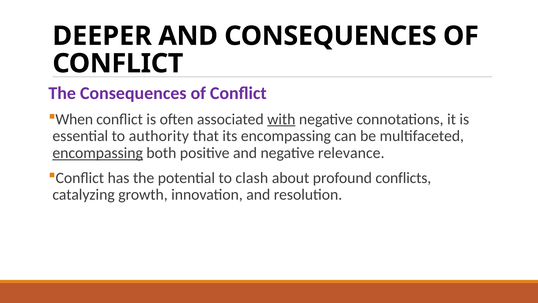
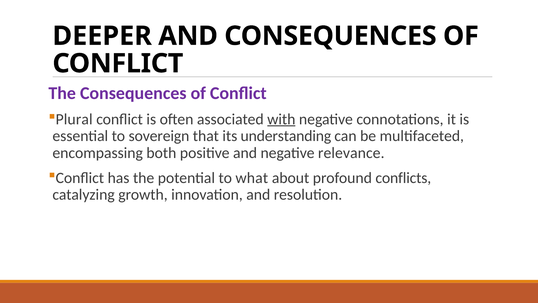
When: When -> Plural (74, 119)
authority: authority -> sovereign (159, 136)
its encompassing: encompassing -> understanding (286, 136)
encompassing underline: present -> none (98, 153)
clash: clash -> what (252, 178)
